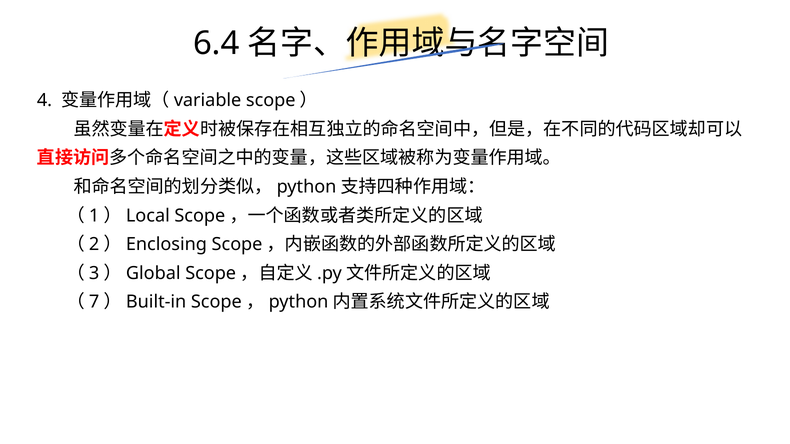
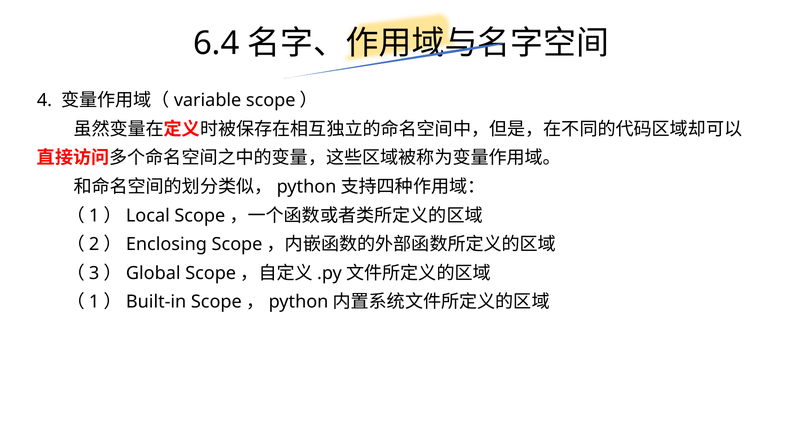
7: 7 -> 1 (94, 302)
